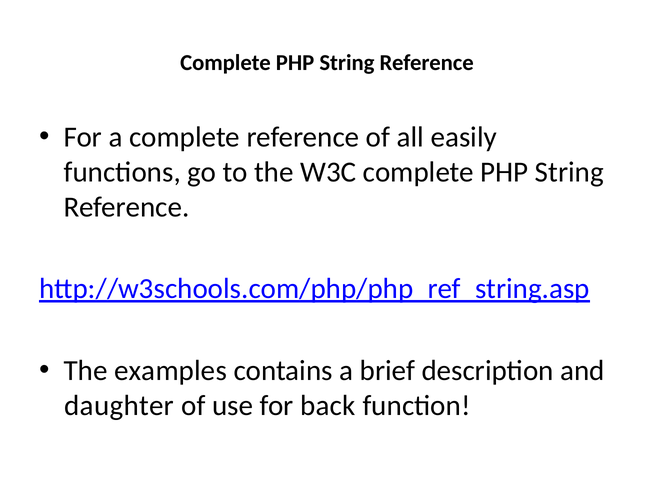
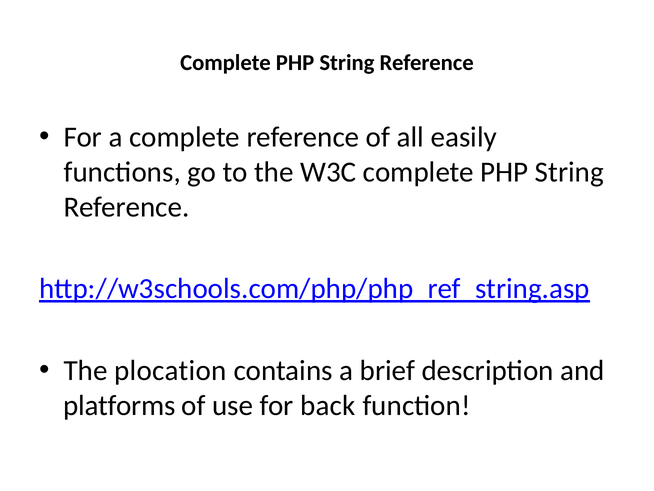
examples: examples -> plocation (170, 370)
daughter: daughter -> platforms (119, 405)
